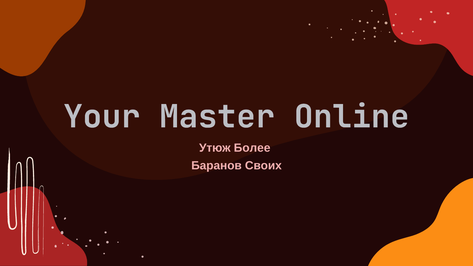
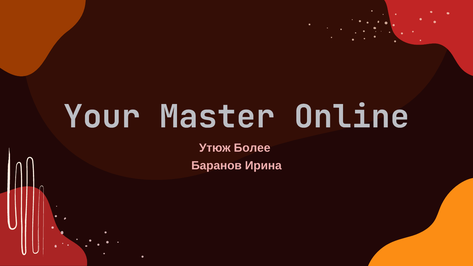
Своих: Своих -> Ирина (263, 166)
